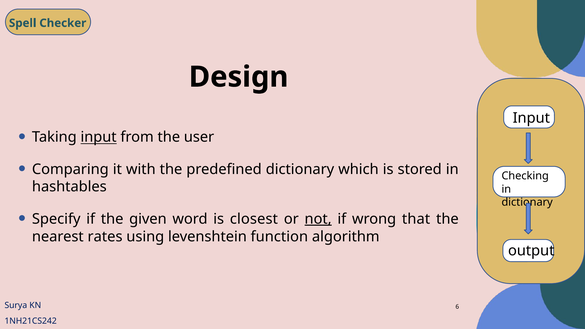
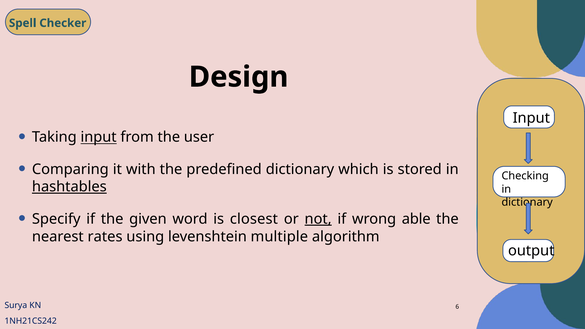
hashtables underline: none -> present (69, 187)
that: that -> able (416, 219)
function: function -> multiple (279, 237)
